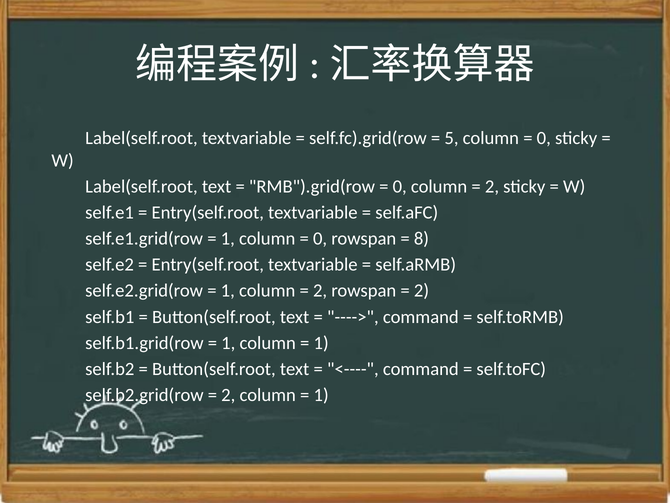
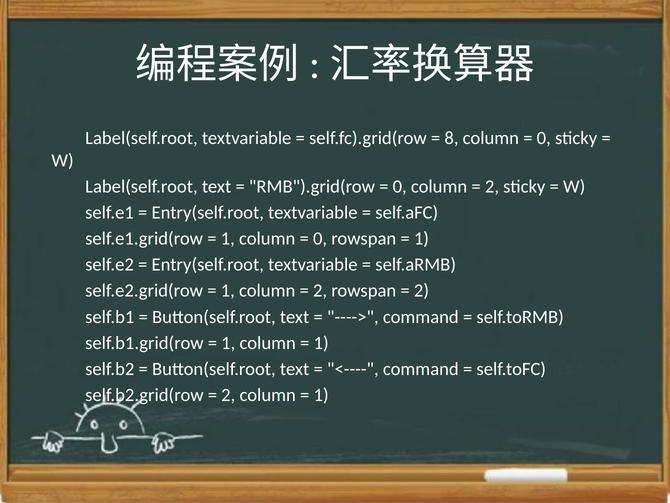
5: 5 -> 8 (451, 138)
8: 8 -> 1 (421, 238)
